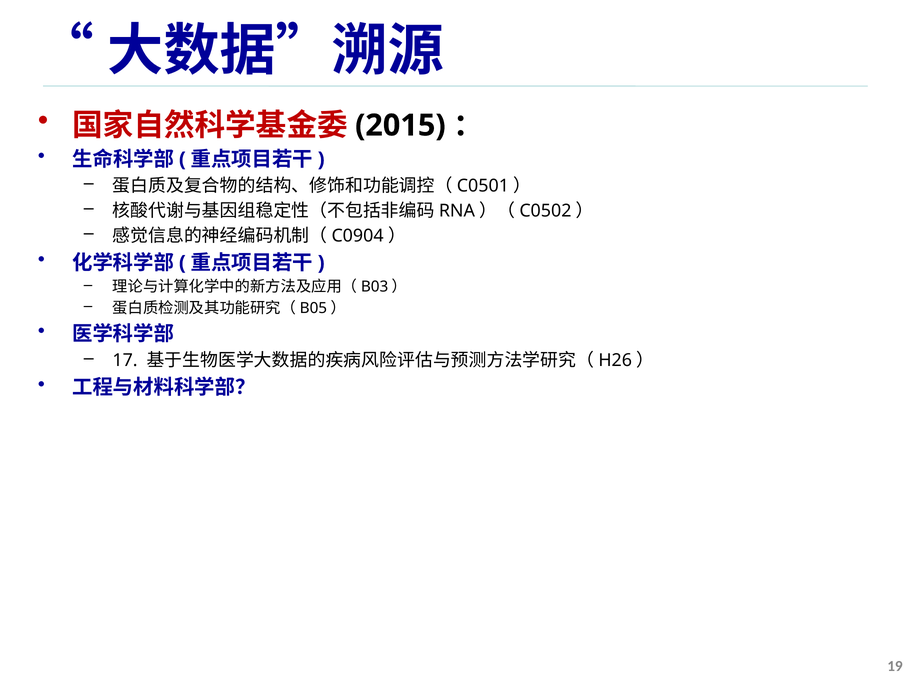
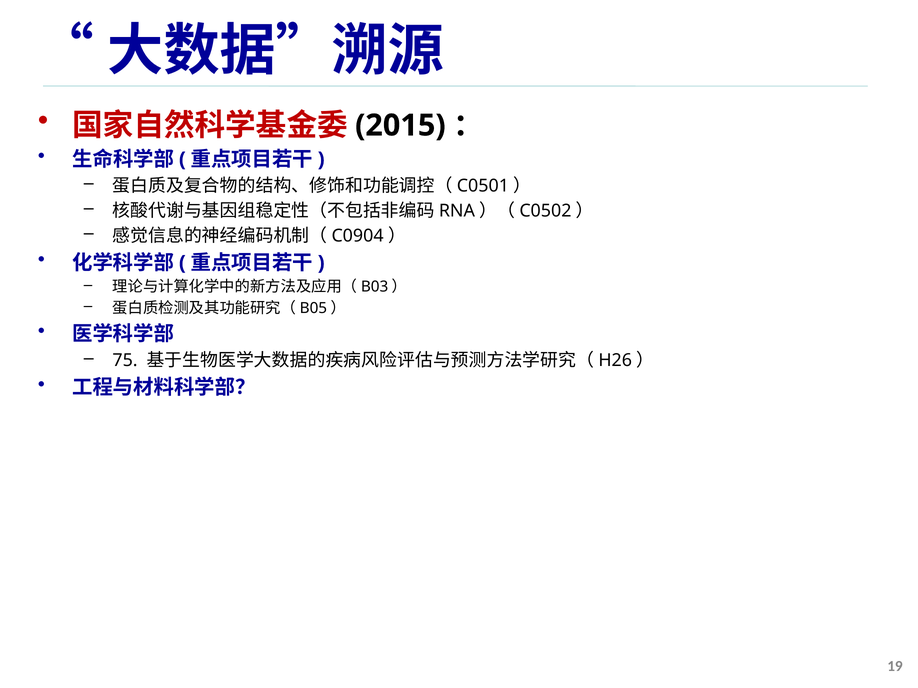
17: 17 -> 75 (125, 361)
